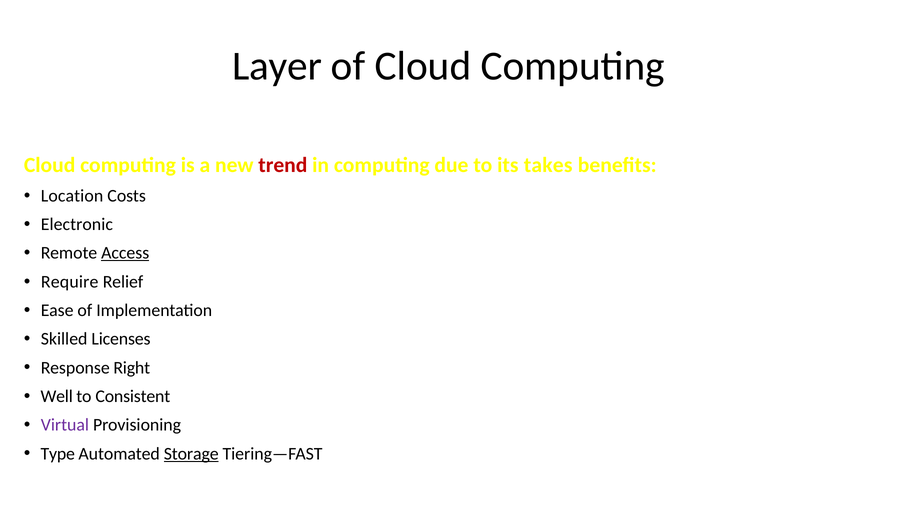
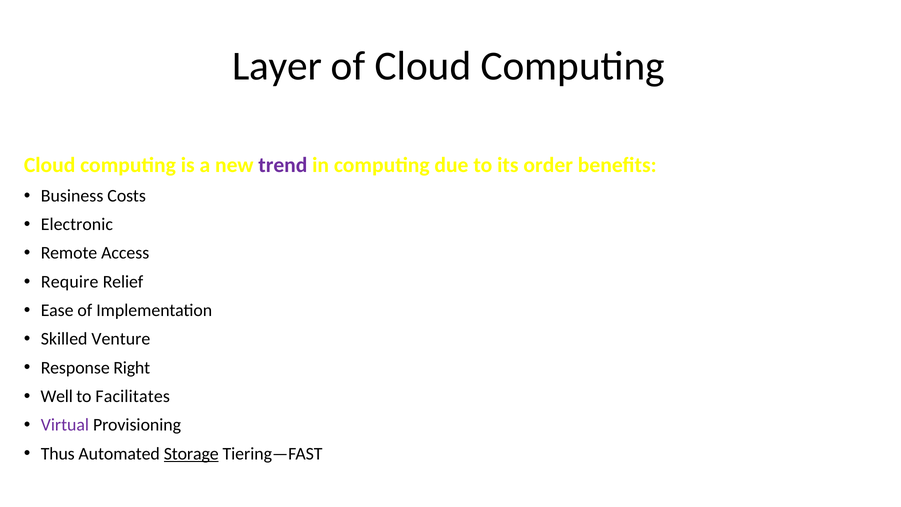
trend colour: red -> purple (283, 165)
takes: takes -> order (548, 165)
Location: Location -> Business (72, 196)
Access underline: present -> none (125, 253)
Licenses: Licenses -> Venture (121, 339)
Consistent: Consistent -> Facilitates (133, 396)
Type: Type -> Thus (58, 454)
